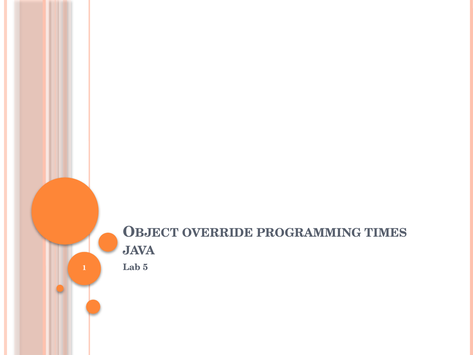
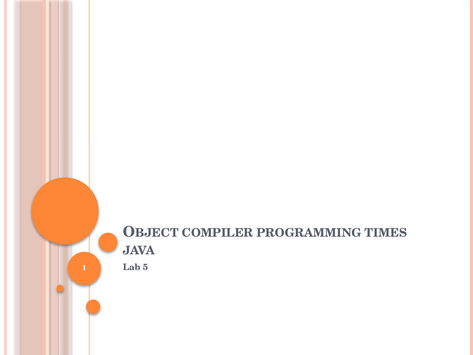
OVERRIDE: OVERRIDE -> COMPILER (218, 233)
